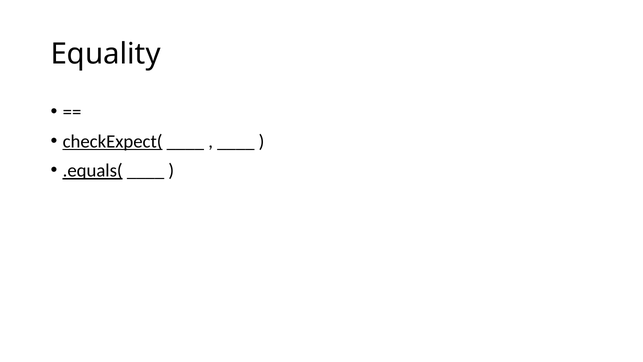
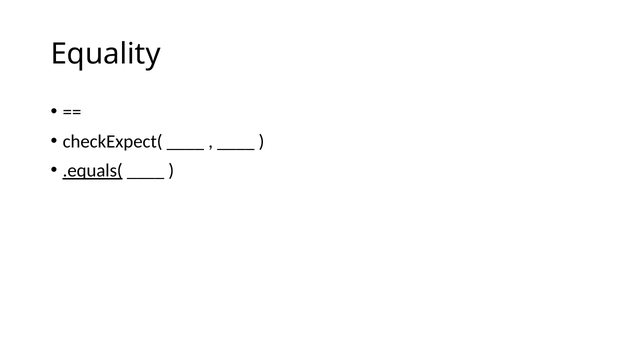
checkExpect( underline: present -> none (113, 141)
